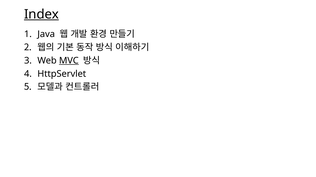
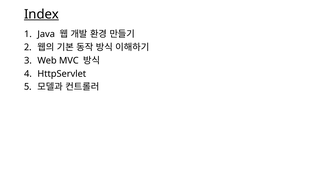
MVC underline: present -> none (69, 61)
